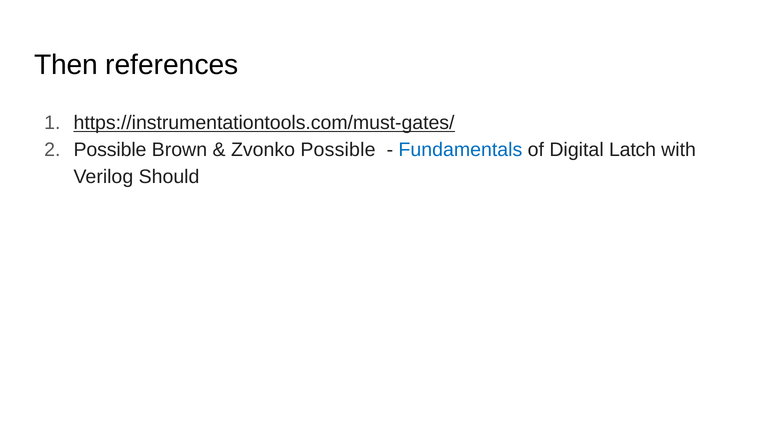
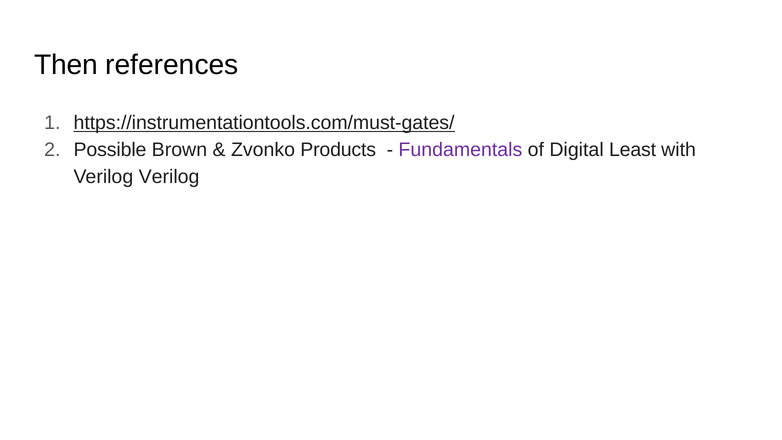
Zvonko Possible: Possible -> Products (338, 150)
Fundamentals colour: blue -> purple (460, 150)
Latch: Latch -> Least (633, 150)
Verilog Should: Should -> Verilog (169, 177)
